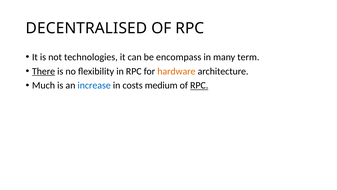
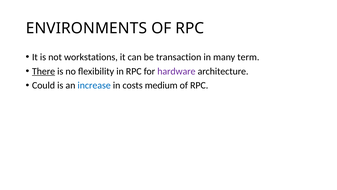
DECENTRALISED: DECENTRALISED -> ENVIRONMENTS (86, 28)
technologies: technologies -> workstations (91, 57)
encompass: encompass -> transaction (179, 57)
hardware colour: orange -> purple (176, 71)
Much: Much -> Could (44, 85)
RPC underline: present -> none (199, 85)
